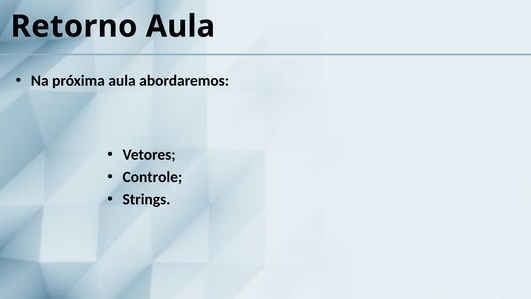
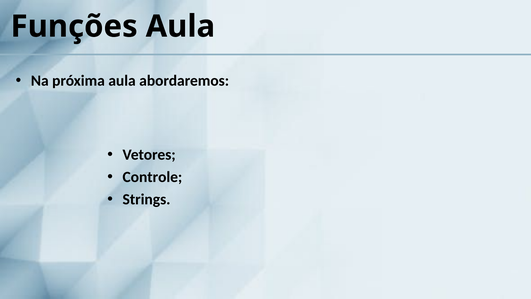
Retorno: Retorno -> Funções (74, 26)
